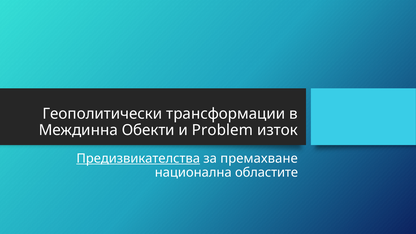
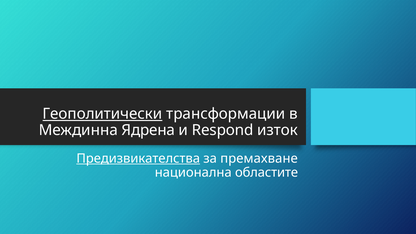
Геополитически underline: none -> present (103, 114)
Обекти: Обекти -> Ядрена (148, 130)
Problem: Problem -> Respond (223, 130)
